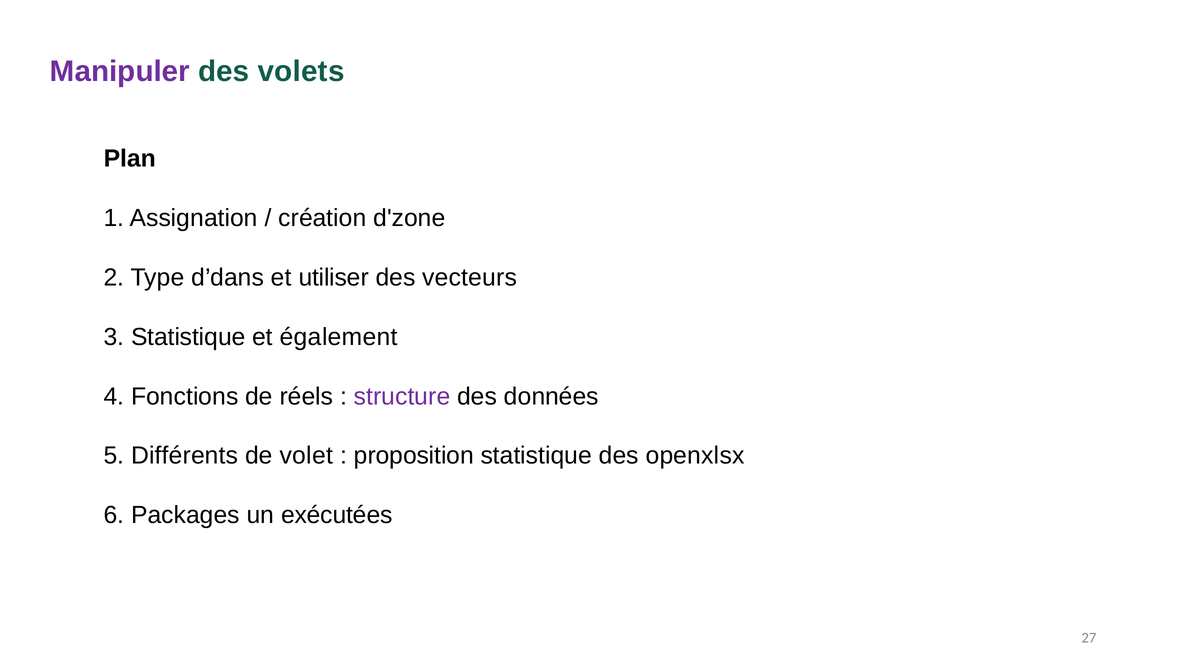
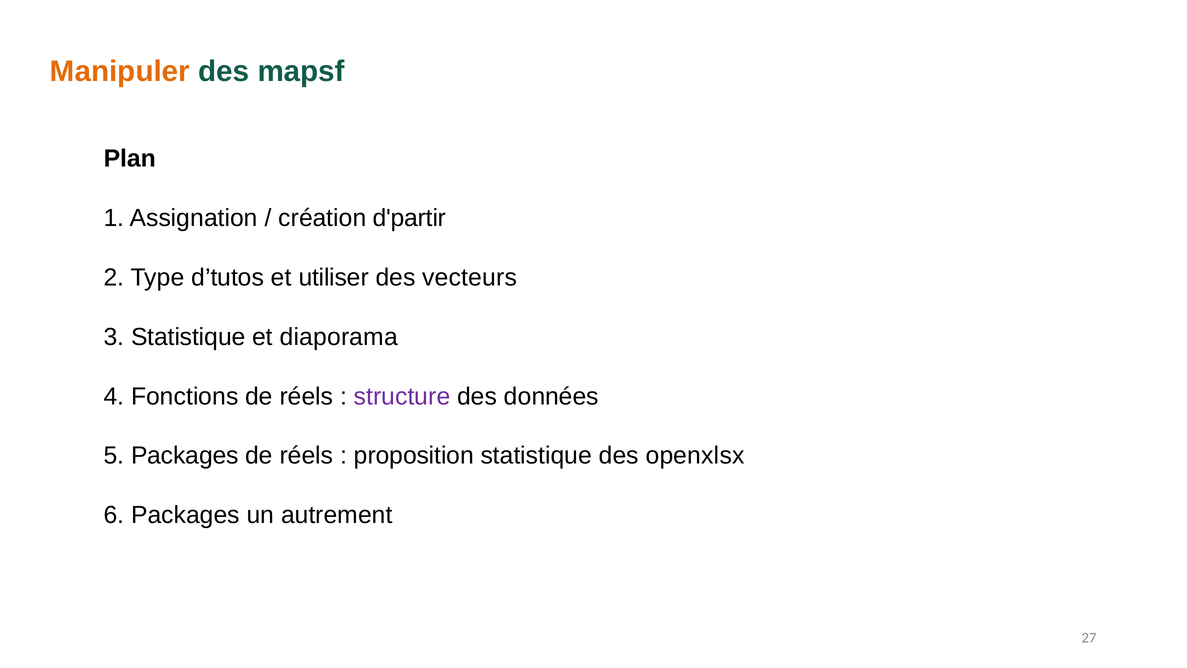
Manipuler colour: purple -> orange (120, 72)
volets: volets -> mapsf (301, 72)
d'zone: d'zone -> d'partir (409, 218)
d’dans: d’dans -> d’tutos (228, 277)
également: également -> diaporama (339, 337)
5 Différents: Différents -> Packages (185, 456)
volet: volet -> réels (307, 456)
exécutées: exécutées -> autrement (337, 515)
